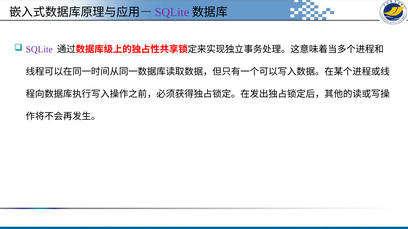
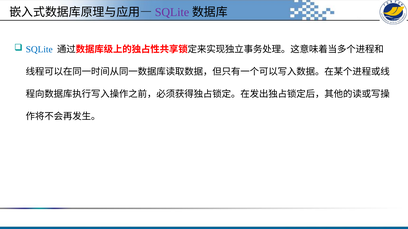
SQLite colour: purple -> blue (39, 49)
